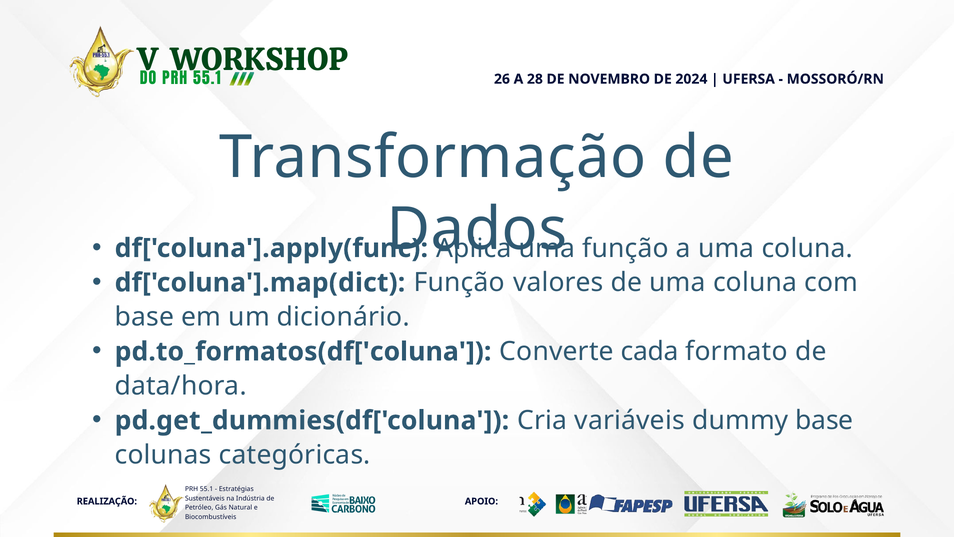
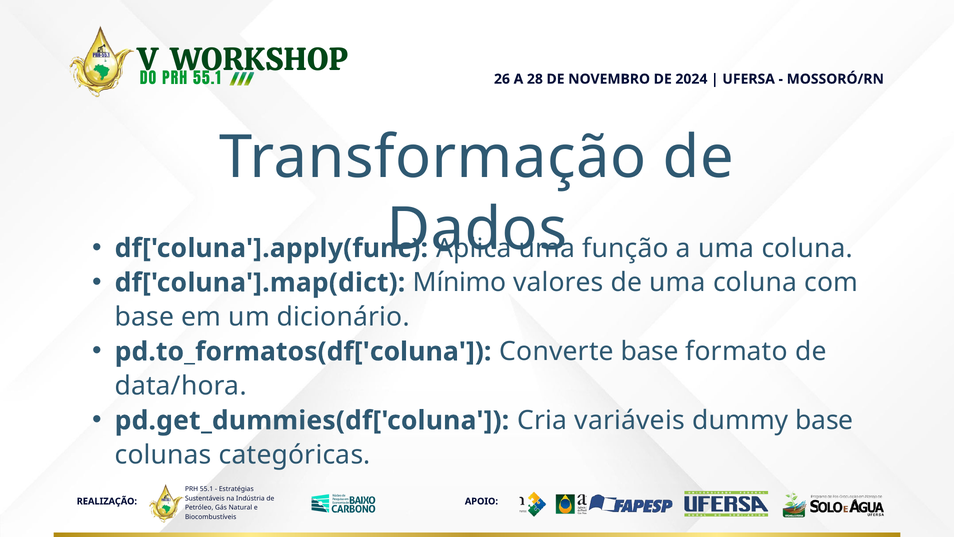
df['coluna'].map(dict Função: Função -> Mínimo (460, 283)
Converte cada: cada -> base (650, 351)
